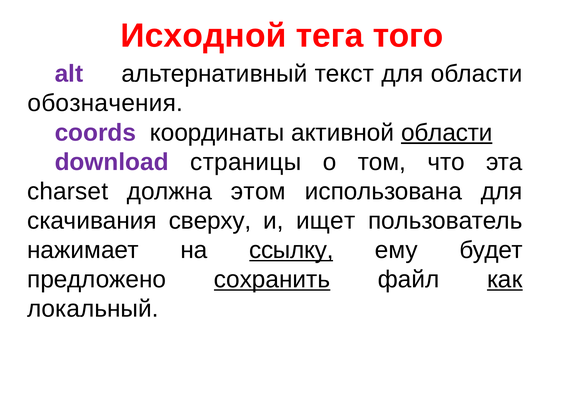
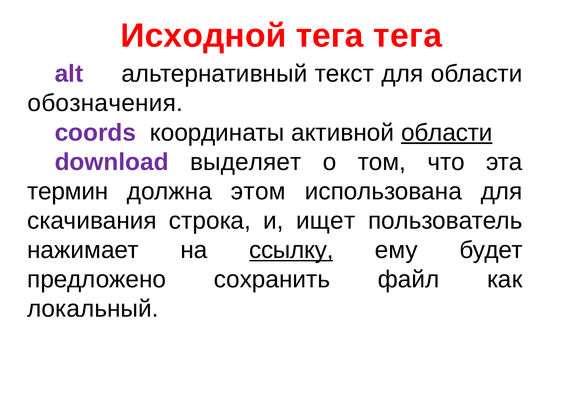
тега того: того -> тега (408, 36)
страницы: страницы -> выделяет (246, 162)
charset: charset -> термин (68, 191)
сверху: сверху -> строка (210, 220)
сохранить underline: present -> none (272, 279)
как underline: present -> none (505, 279)
